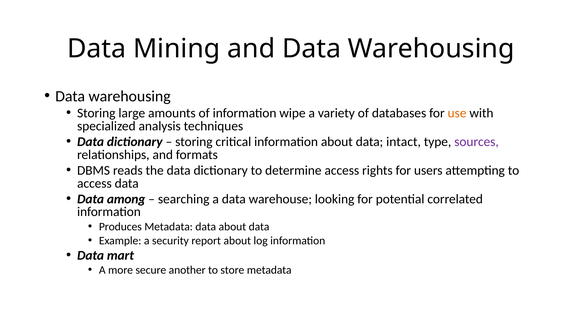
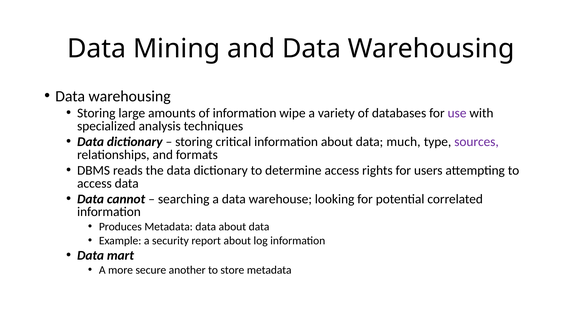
use colour: orange -> purple (457, 113)
intact: intact -> much (404, 142)
among: among -> cannot (126, 199)
